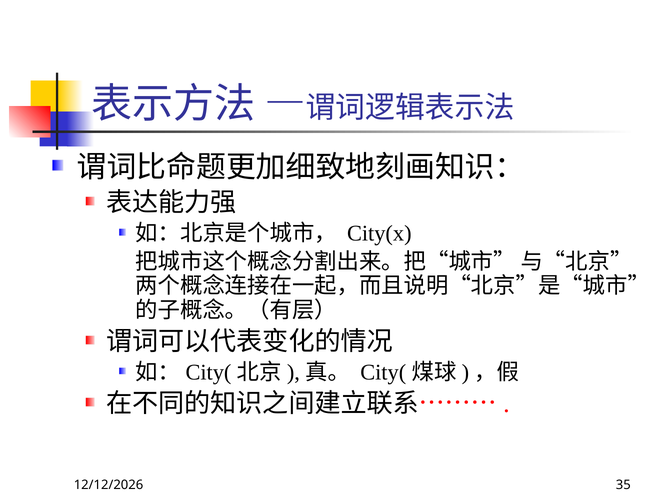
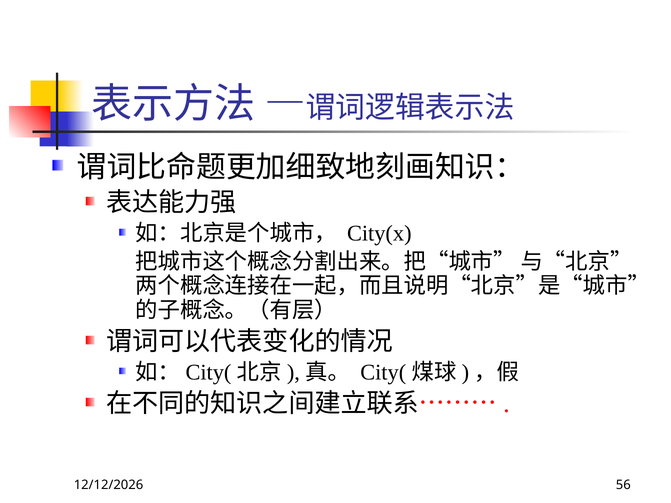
35: 35 -> 56 (623, 485)
